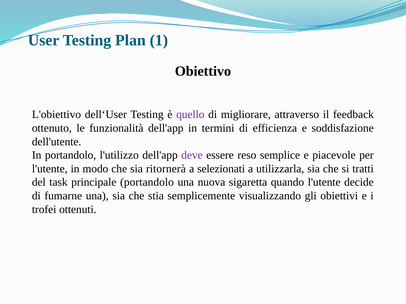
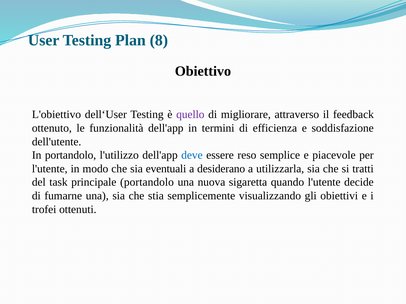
1: 1 -> 8 (159, 40)
deve colour: purple -> blue (192, 155)
ritornerà: ritornerà -> eventuali (166, 169)
selezionati: selezionati -> desiderano (221, 169)
